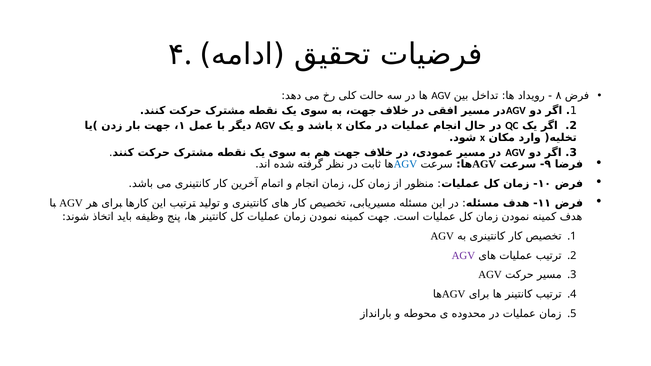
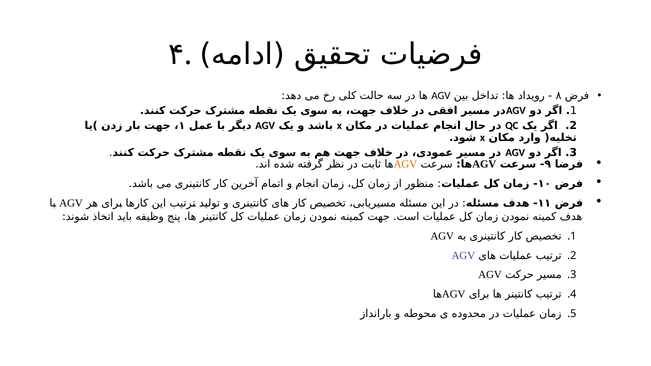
AGV colour: blue -> orange (405, 164)
